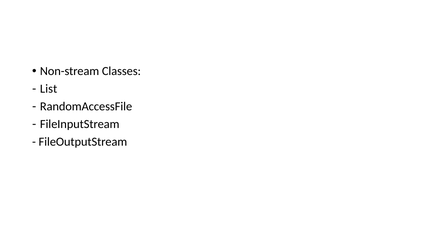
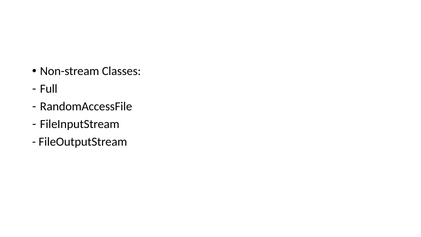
List: List -> Full (49, 89)
